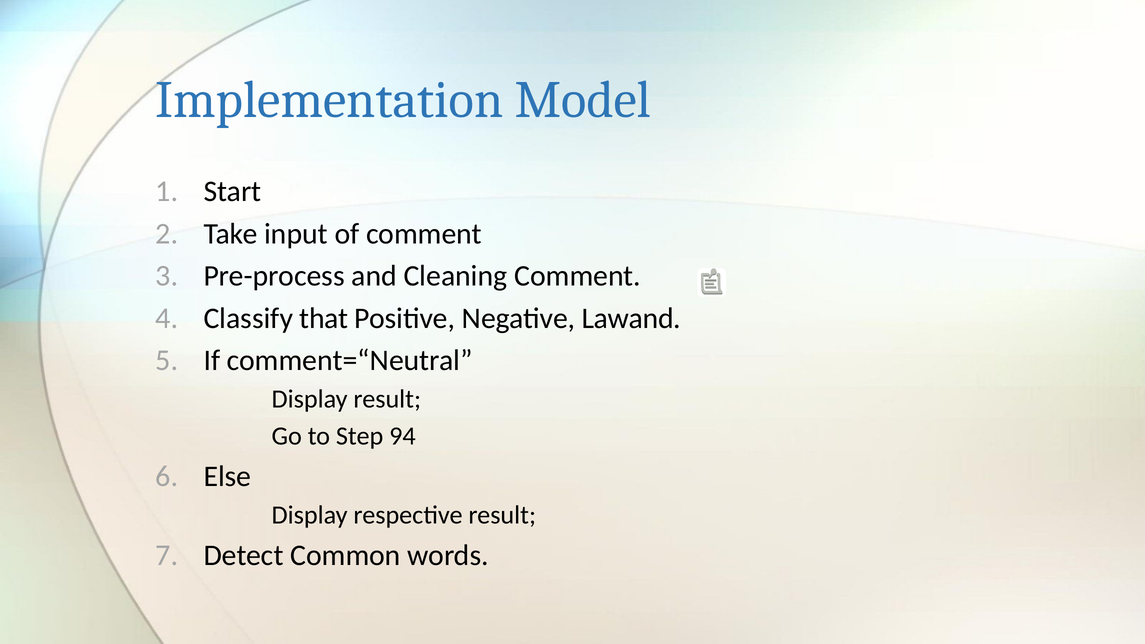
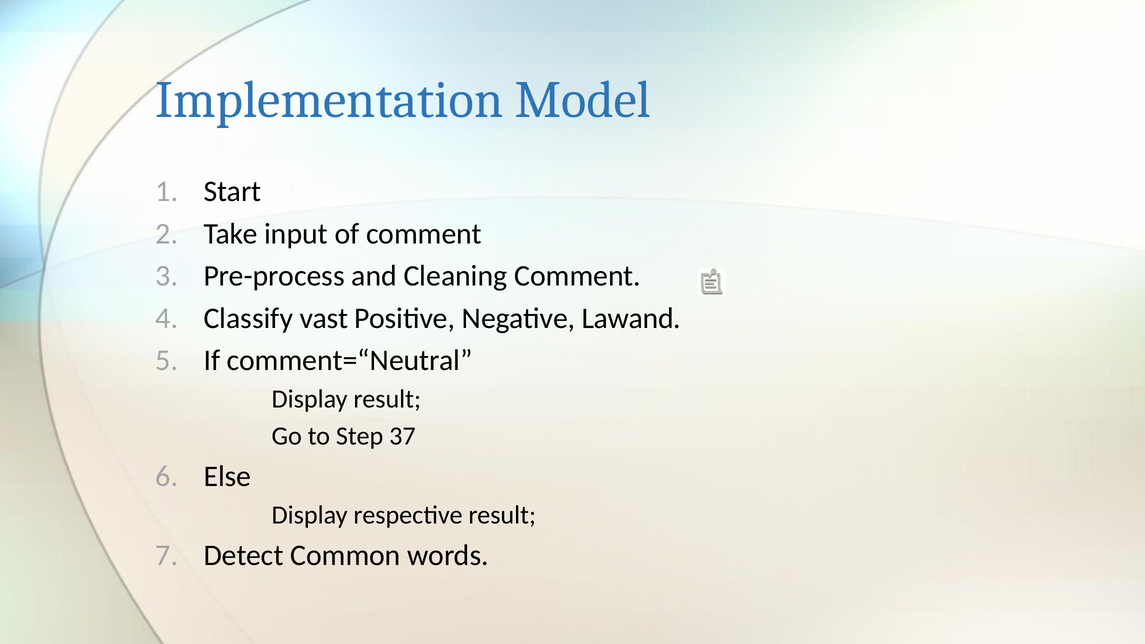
that: that -> vast (324, 318)
94: 94 -> 37 (402, 436)
